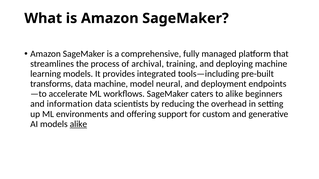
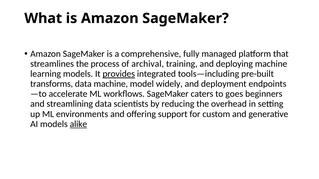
provides underline: none -> present (119, 74)
neural: neural -> widely (169, 84)
to alike: alike -> goes (234, 94)
information: information -> streamlining (70, 104)
